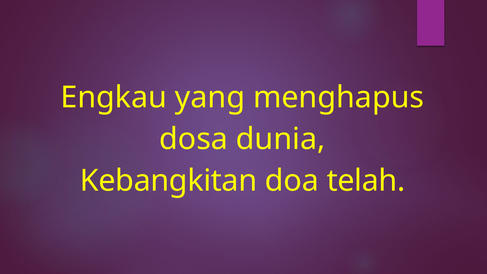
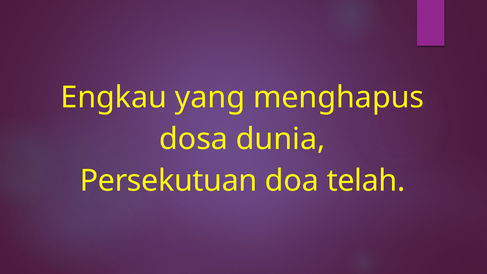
Kebangkitan: Kebangkitan -> Persekutuan (169, 181)
